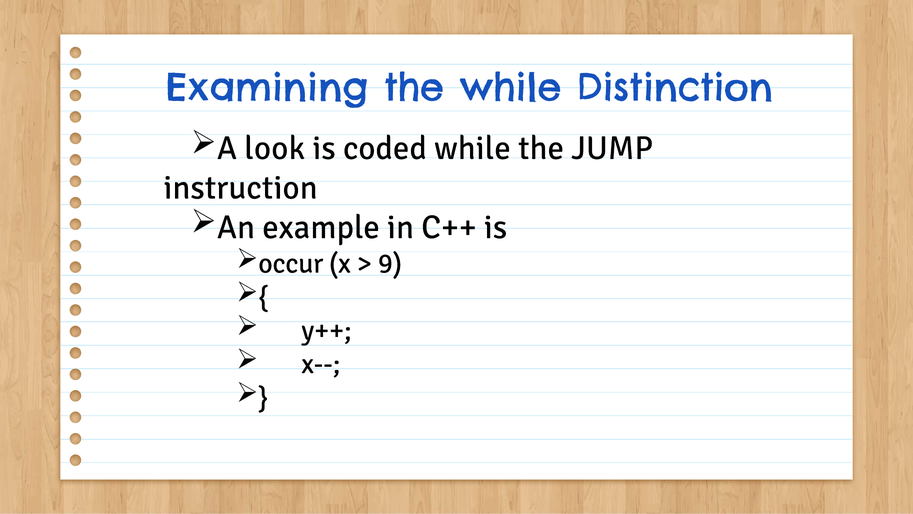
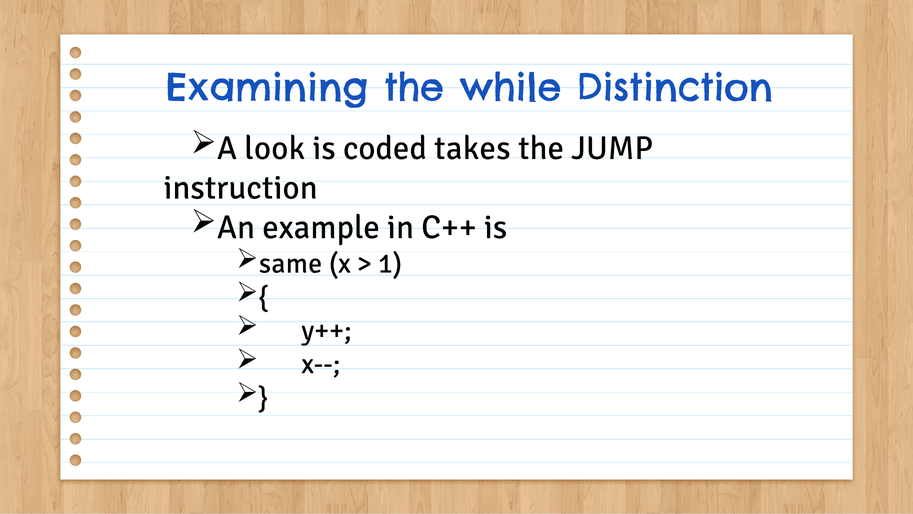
coded while: while -> takes (472, 148)
occur: occur -> same (291, 263)
9: 9 -> 1 (390, 263)
